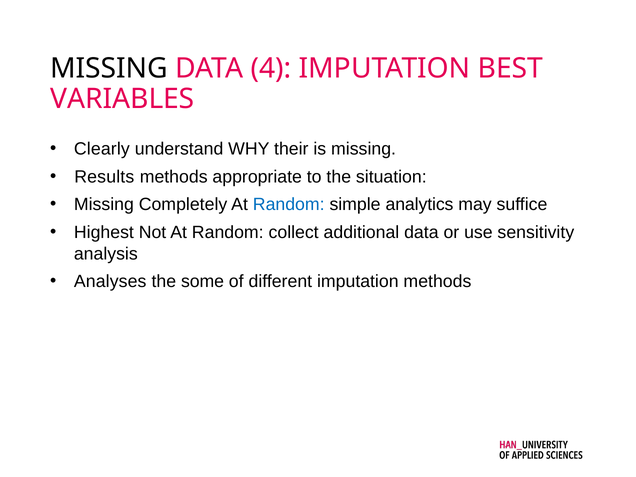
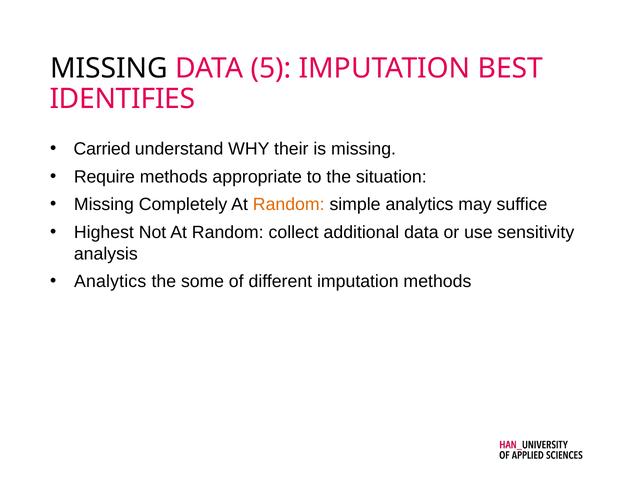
4: 4 -> 5 (271, 68)
VARIABLES: VARIABLES -> IDENTIFIES (122, 99)
Clearly: Clearly -> Carried (102, 149)
Results: Results -> Require (104, 177)
Random colour: blue -> orange (289, 205)
Analyses: Analyses -> Analytics (110, 282)
